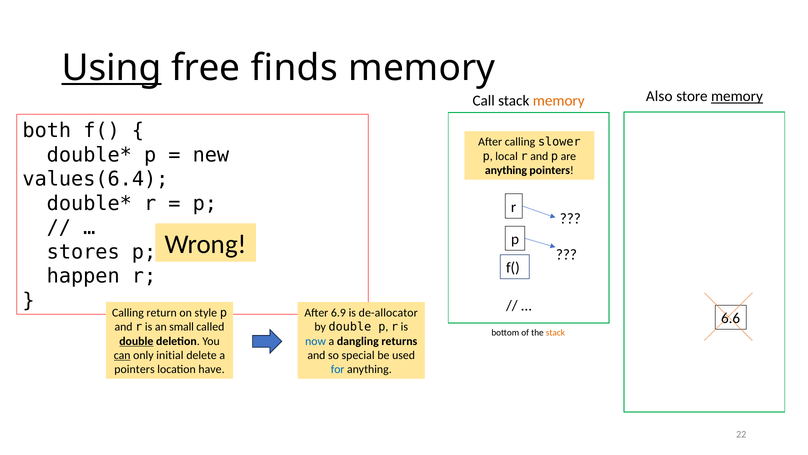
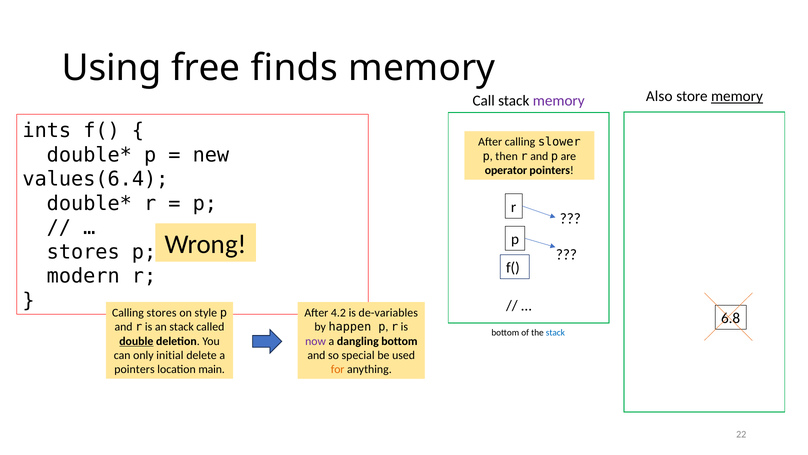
Using underline: present -> none (112, 68)
memory colour: orange -> purple (559, 101)
both: both -> ints (47, 130)
local: local -> then (507, 156)
anything: anything -> operator (506, 170)
happen: happen -> modern (83, 276)
Calling return: return -> stores (162, 312)
6.9: 6.9 -> 4.2 (338, 313)
de-allocator: de-allocator -> de-variables (388, 313)
6.6: 6.6 -> 6.8 (731, 318)
an small: small -> stack (182, 327)
by double: double -> happen (350, 327)
stack colour: orange -> blue (555, 332)
now colour: blue -> purple (316, 341)
dangling returns: returns -> bottom (399, 341)
can underline: present -> none (122, 355)
have: have -> main (212, 369)
for colour: blue -> orange (338, 369)
